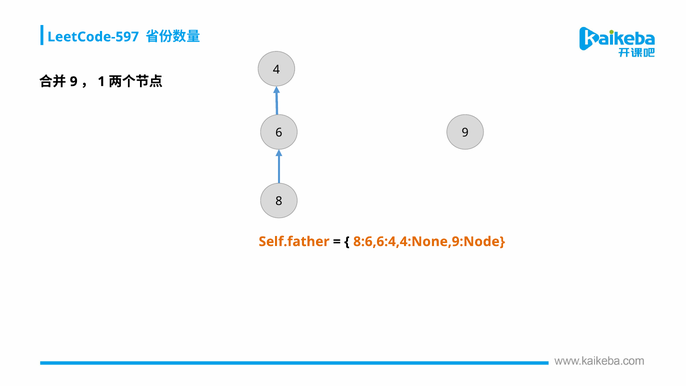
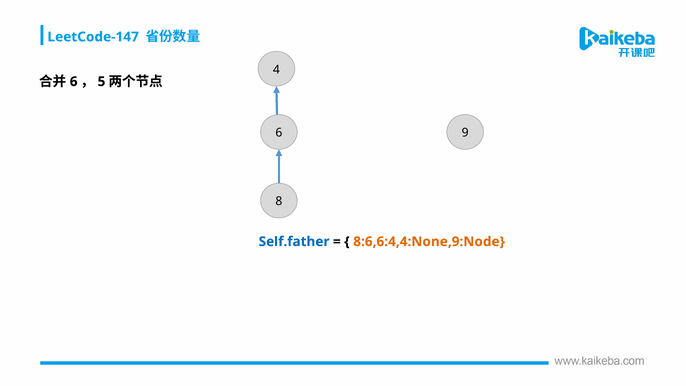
LeetCode-597: LeetCode-597 -> LeetCode-147 (93, 37)
9: 9 -> 6 (74, 82)
1: 1 -> 5 (101, 82)
Self.father colour: orange -> blue (294, 241)
